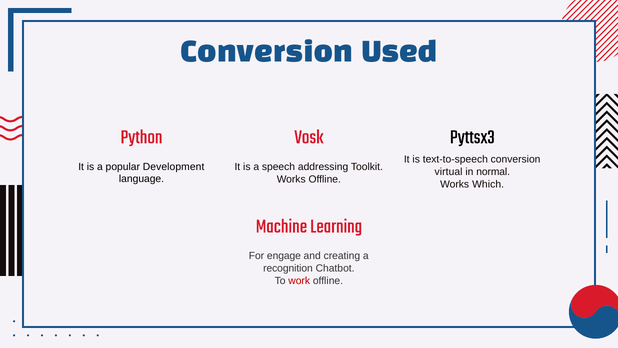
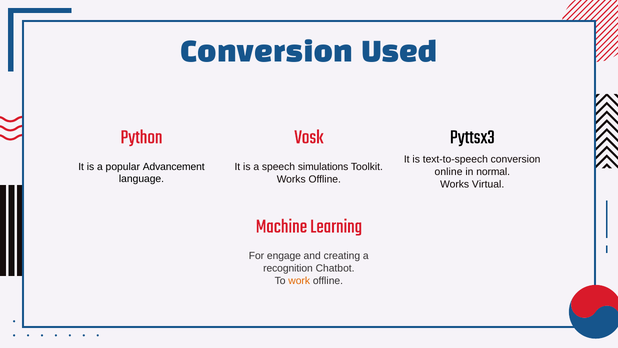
Development: Development -> Advancement (174, 166)
addressing: addressing -> simulations (323, 167)
virtual: virtual -> online (449, 172)
Which: Which -> Virtual (488, 184)
work colour: red -> orange (299, 280)
